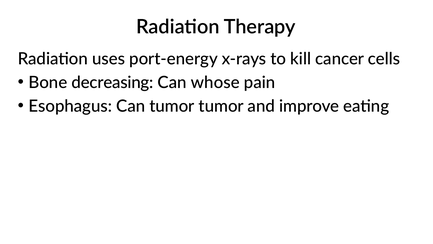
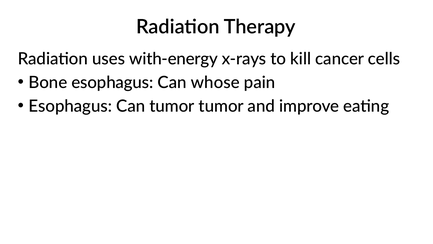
port-energy: port-energy -> with-energy (174, 59)
Bone decreasing: decreasing -> esophagus (112, 83)
